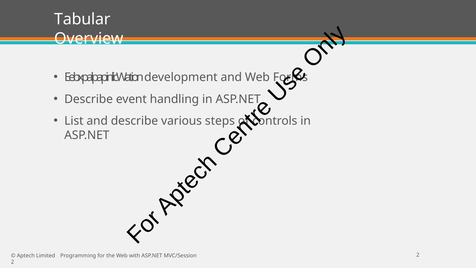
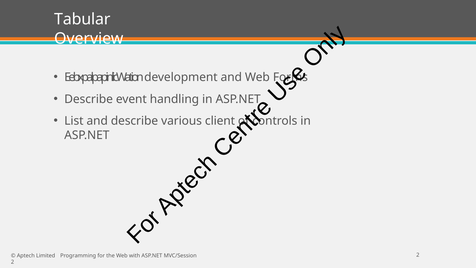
steps: steps -> client (220, 121)
